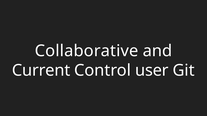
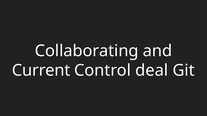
Collaborative: Collaborative -> Collaborating (87, 51)
user: user -> deal (152, 71)
